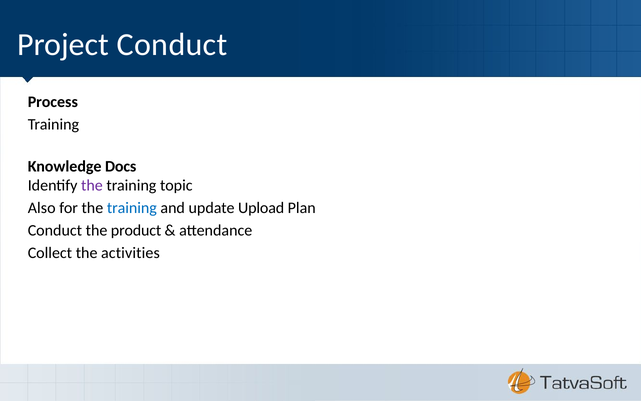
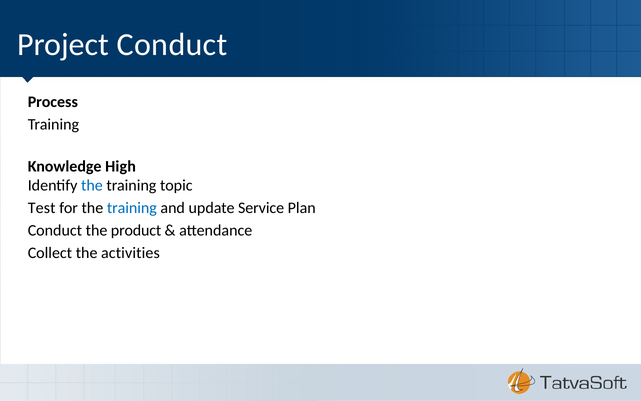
Docs: Docs -> High (121, 166)
the colour: purple -> blue (92, 185)
Also: Also -> Test (42, 208)
Upload: Upload -> Service (261, 208)
